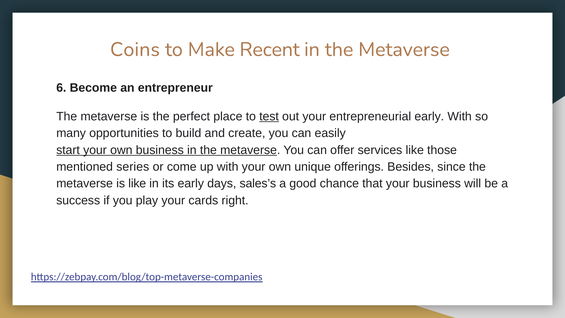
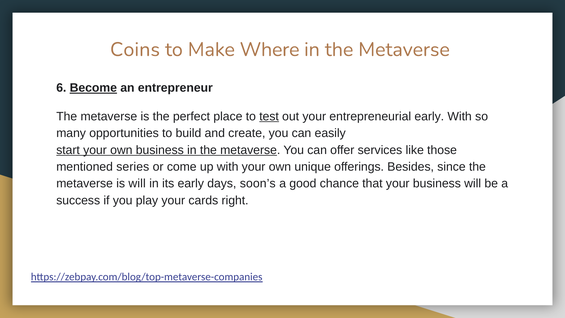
Recent: Recent -> Where (270, 49)
Become underline: none -> present (93, 88)
is like: like -> will (137, 184)
sales’s: sales’s -> soon’s (258, 184)
